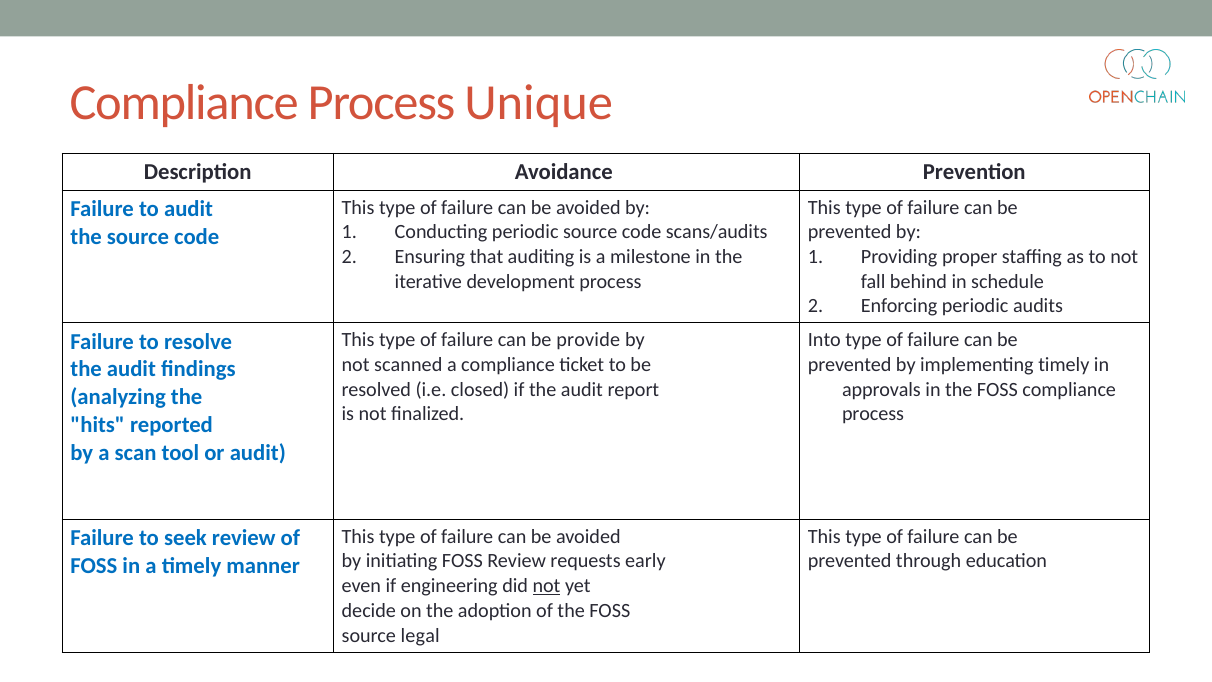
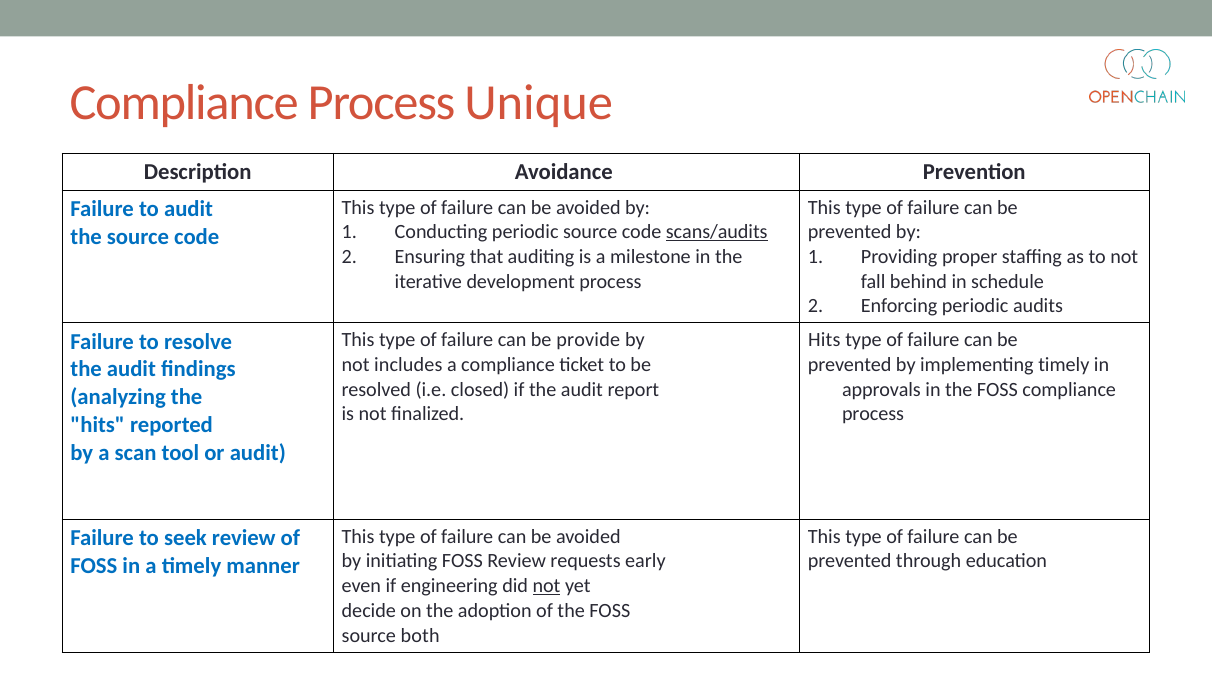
scans/audits underline: none -> present (717, 232)
Into: Into -> Hits (824, 340)
scanned: scanned -> includes (408, 365)
legal: legal -> both (420, 635)
